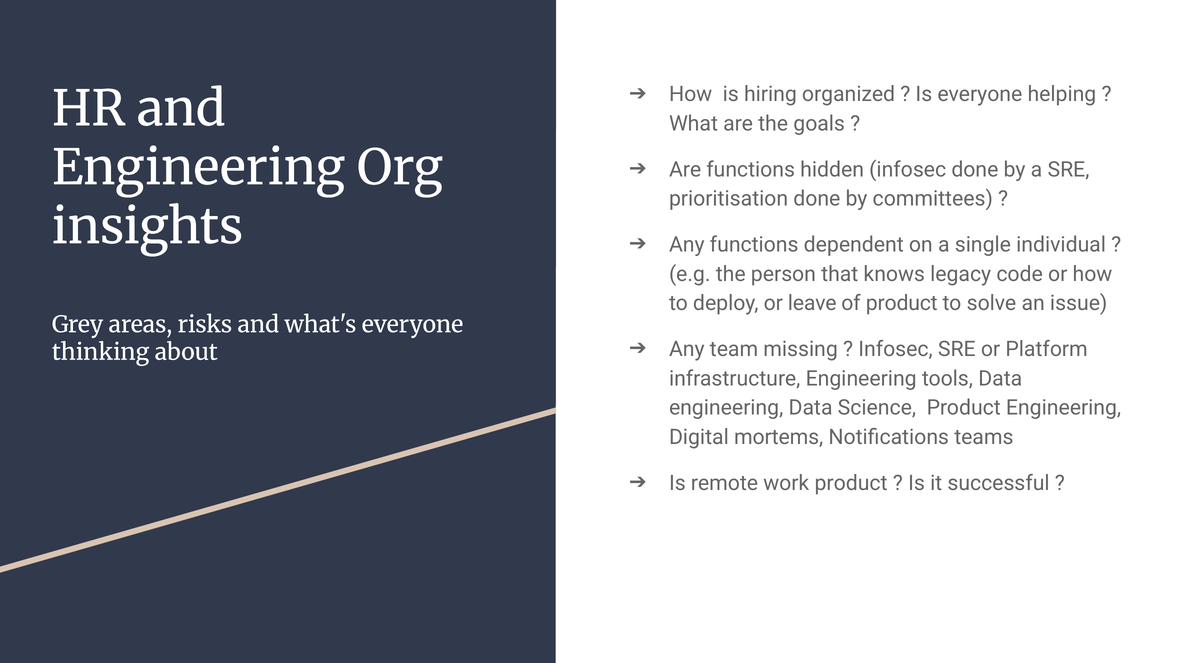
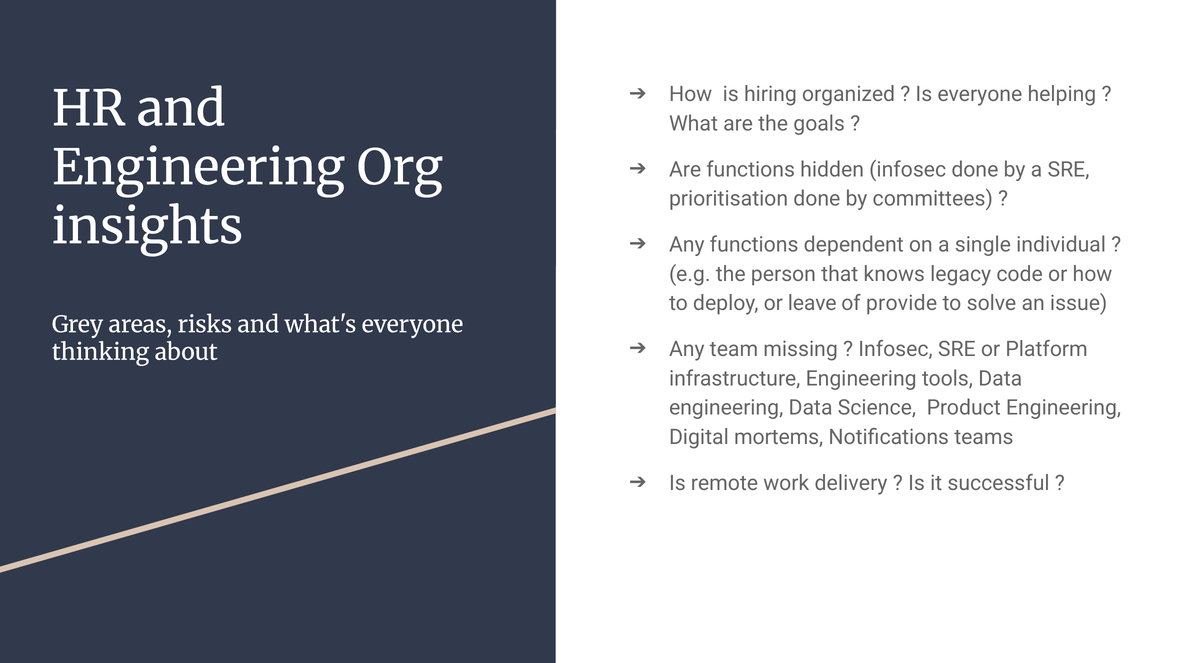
of product: product -> provide (902, 303)
work product: product -> delivery (851, 483)
